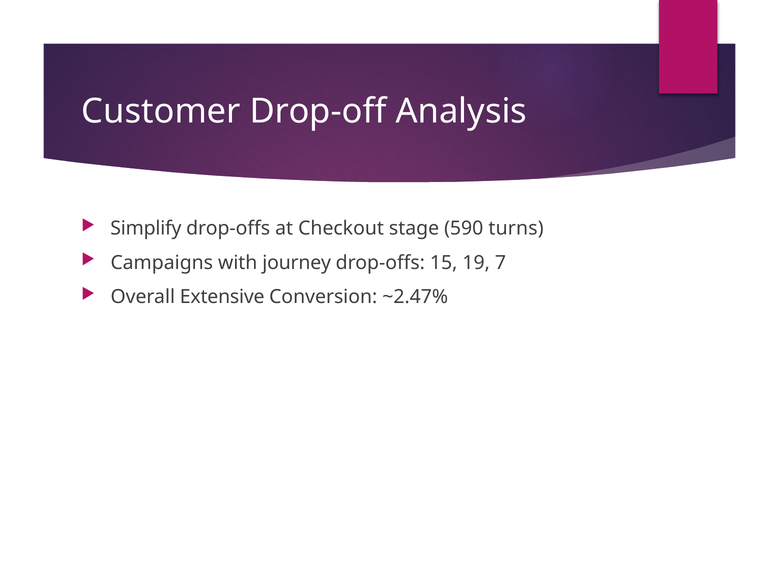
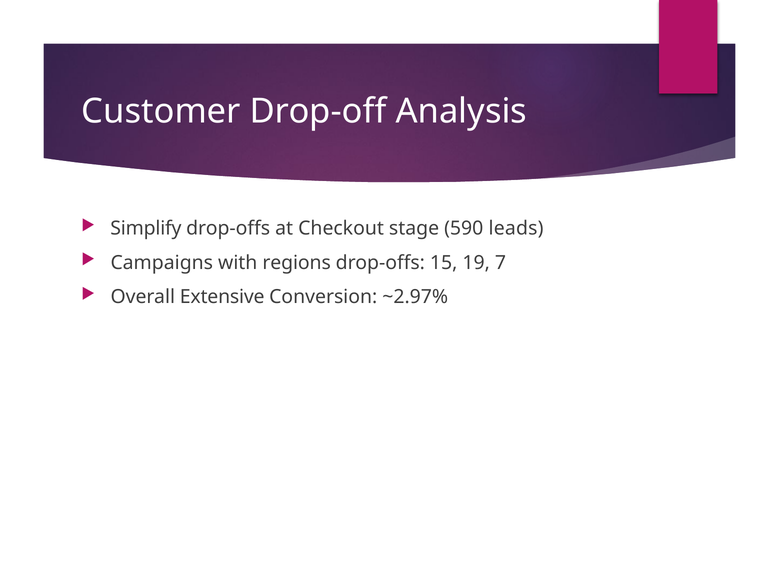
turns: turns -> leads (516, 229)
journey: journey -> regions (297, 263)
~2.47%: ~2.47% -> ~2.97% (415, 297)
